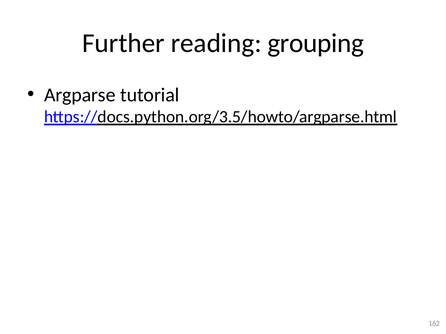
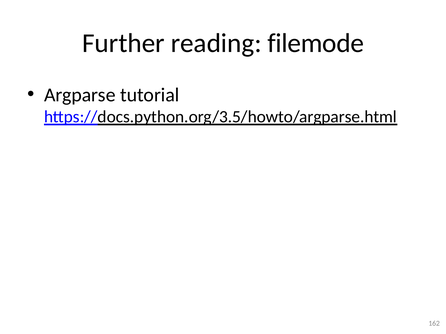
grouping: grouping -> filemode (316, 43)
